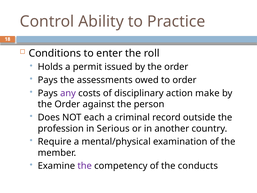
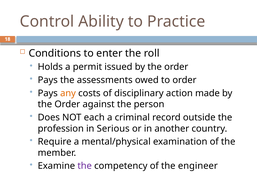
any colour: purple -> orange (68, 93)
make: make -> made (207, 93)
conducts: conducts -> engineer (198, 166)
